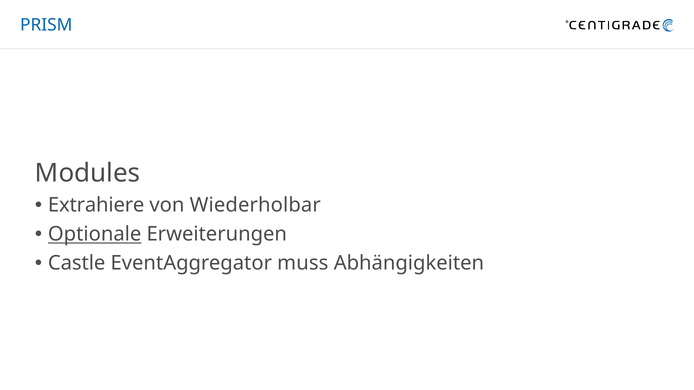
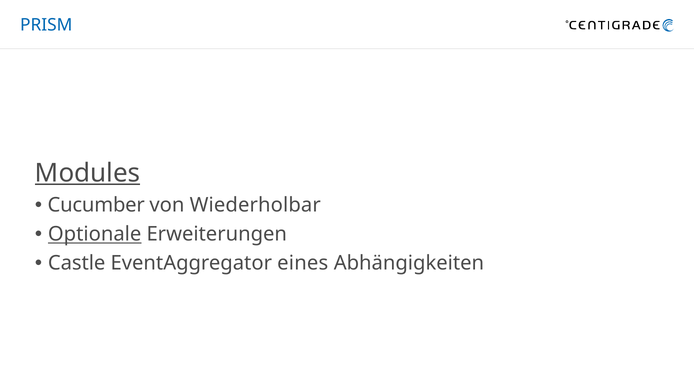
Modules underline: none -> present (88, 173)
Extrahiere: Extrahiere -> Cucumber (96, 205)
muss: muss -> eines (303, 264)
